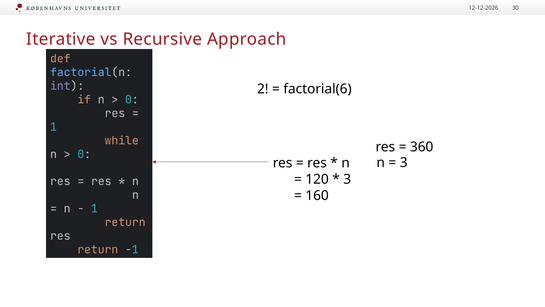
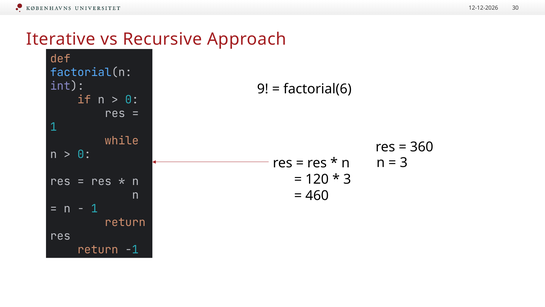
2: 2 -> 9 (263, 89)
160: 160 -> 460 (317, 195)
